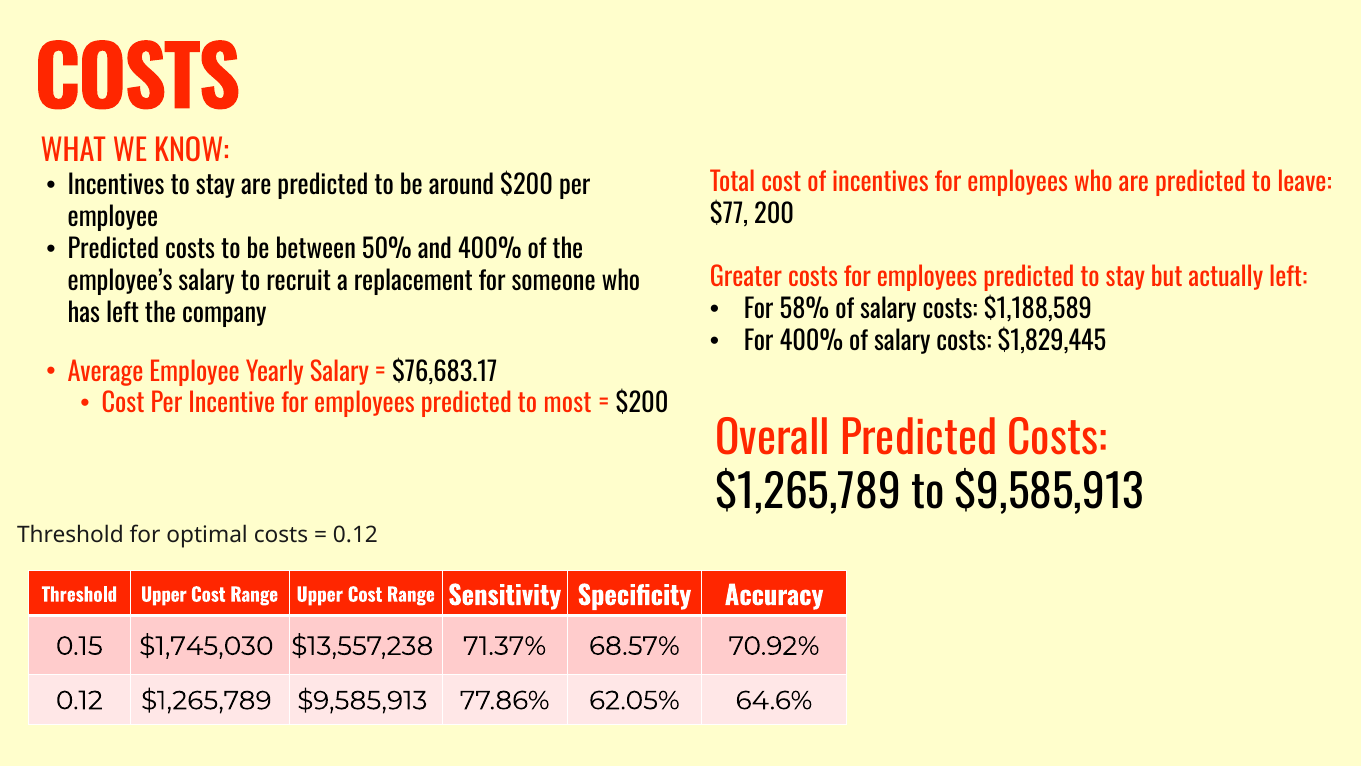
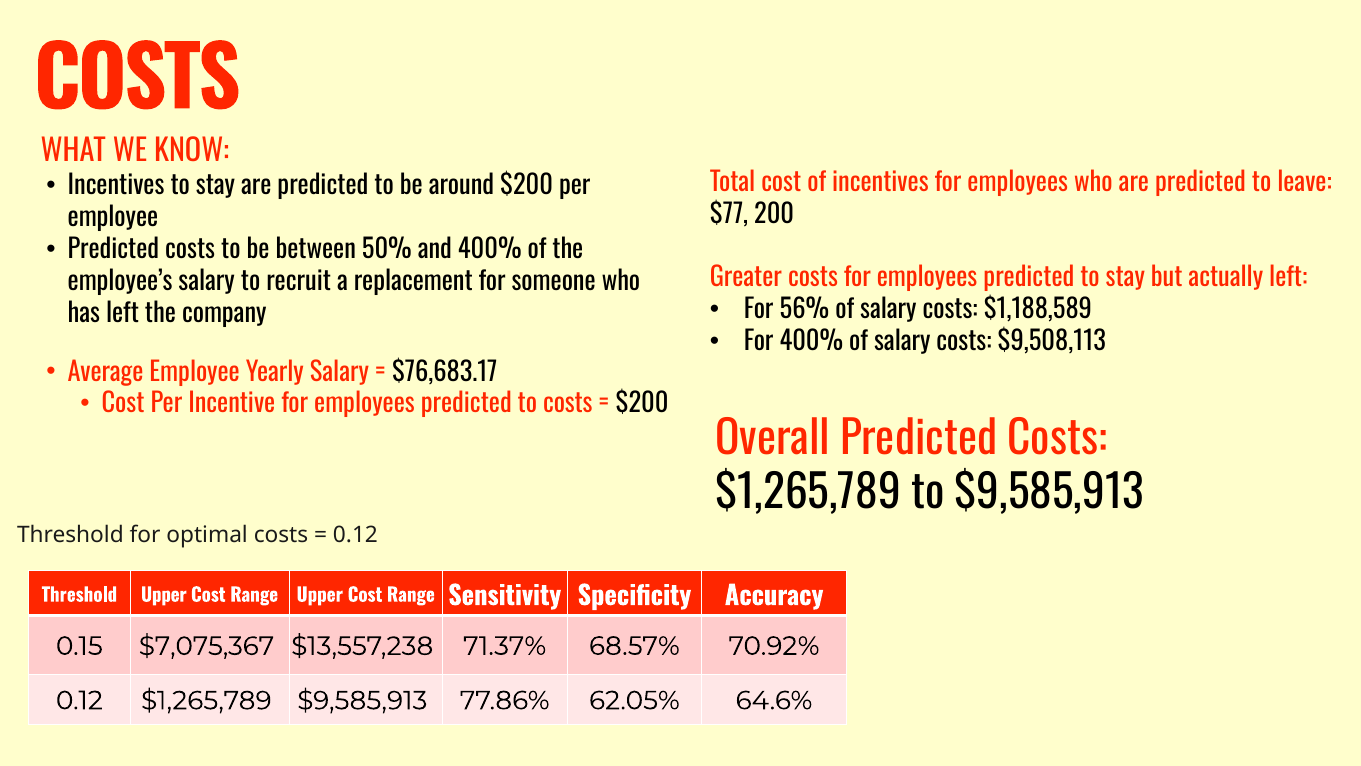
58%: 58% -> 56% (804, 310)
$1,829,445: $1,829,445 -> $9,508,113 (1052, 342)
to most: most -> costs (568, 404)
$1,745,030: $1,745,030 -> $7,075,367 (206, 646)
